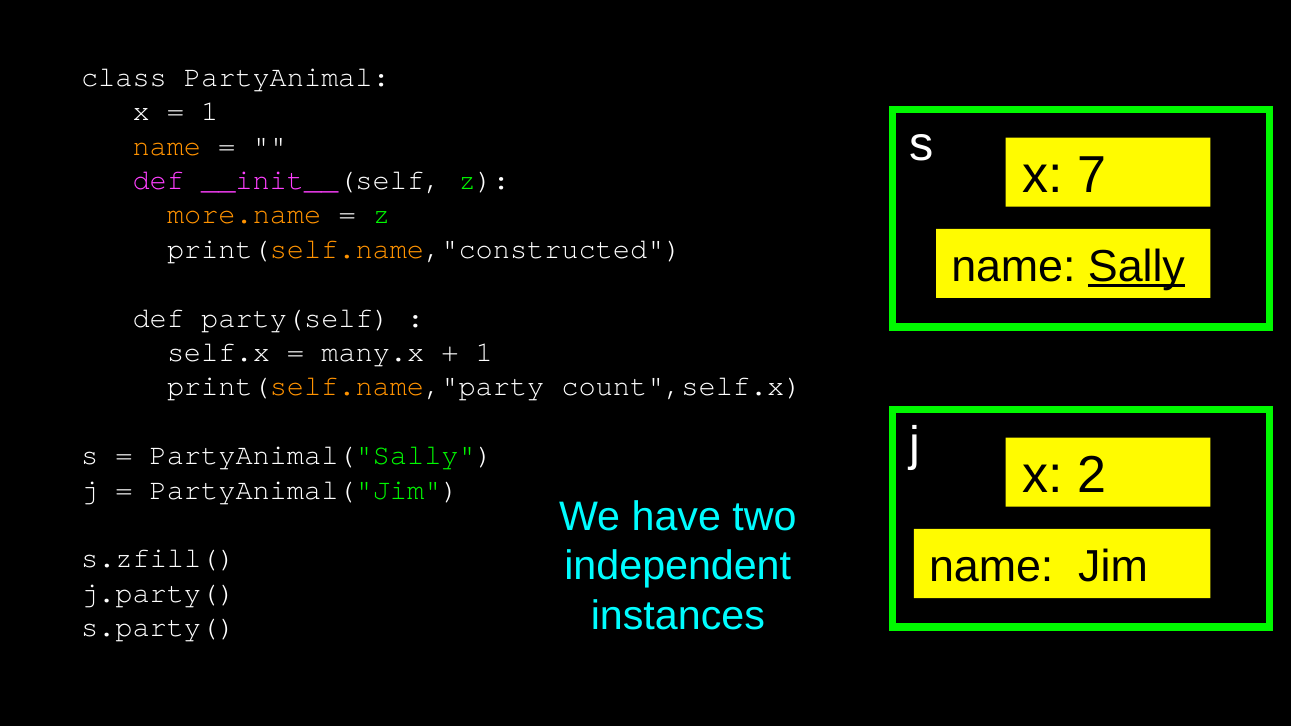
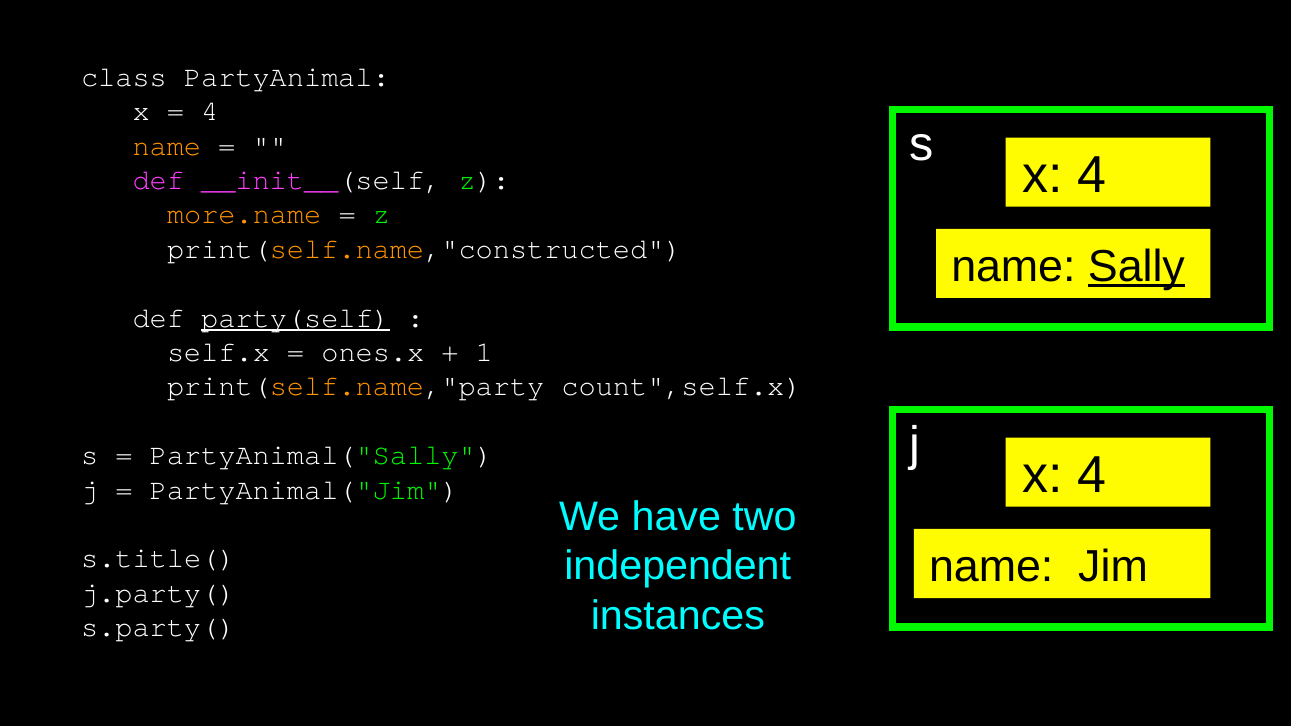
1: 1 -> 4 (210, 111)
7: 7 -> 4 (1092, 176)
party(self underline: none -> present (296, 318)
many.x: many.x -> ones.x (373, 352)
2: 2 -> 4 (1092, 476)
s.zfill(: s.zfill( -> s.title( (158, 559)
